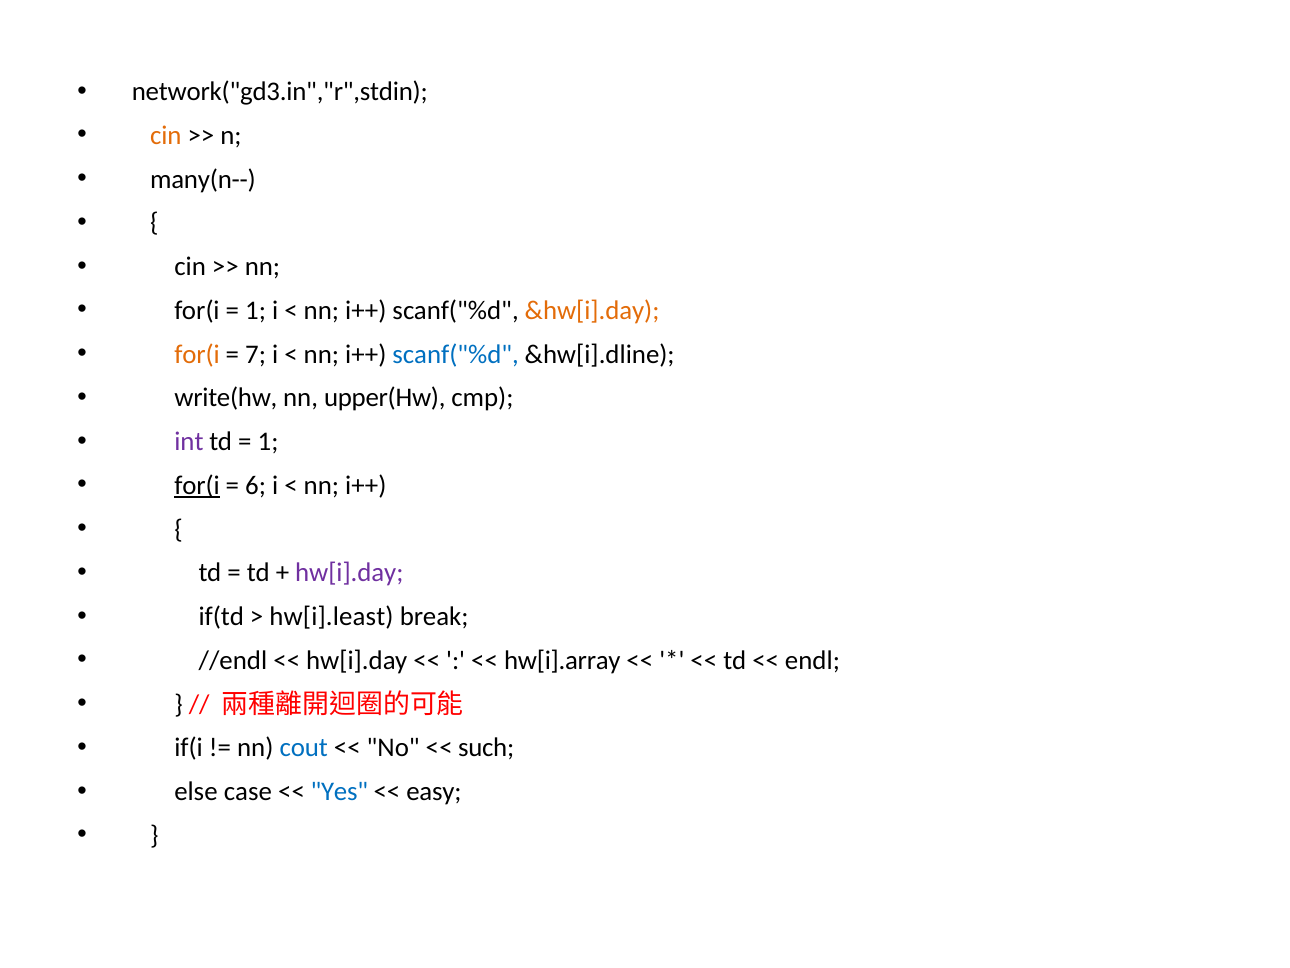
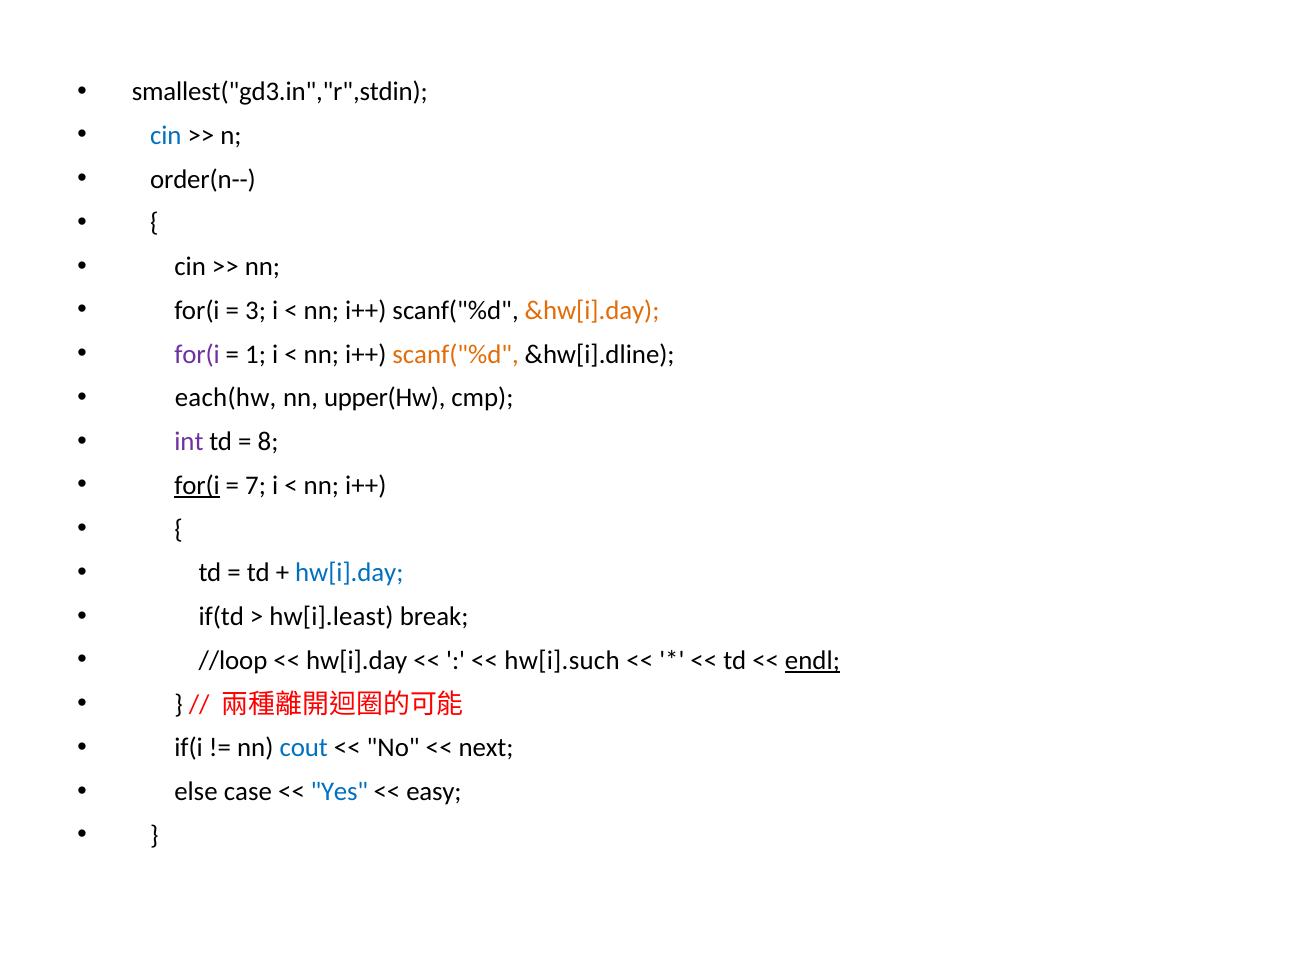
network("gd3.in","r",stdin: network("gd3.in","r",stdin -> smallest("gd3.in","r",stdin (280, 92)
cin colour: orange -> blue (166, 135)
many(n--: many(n-- -> order(n-- (203, 179)
1: 1 -> 3 (256, 310)
for(i colour: orange -> purple (197, 354)
7: 7 -> 1 (256, 354)
scanf("%d colour: blue -> orange (456, 354)
write(hw: write(hw -> each(hw (226, 398)
1: 1 -> 8 (268, 442)
6: 6 -> 7 (256, 485)
hw[i].day colour: purple -> blue (349, 573)
//endl: //endl -> //loop (233, 660)
hw[i].array: hw[i].array -> hw[i].such (562, 660)
endl underline: none -> present (812, 660)
such: such -> next (486, 748)
